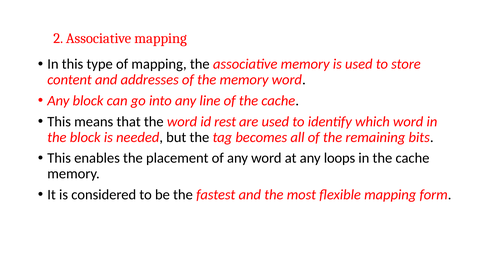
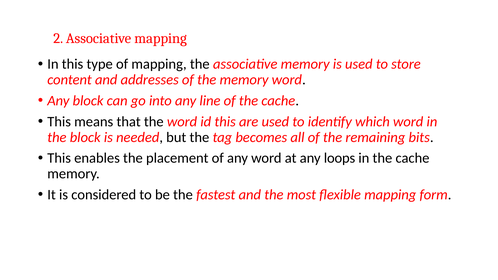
id rest: rest -> this (225, 122)
